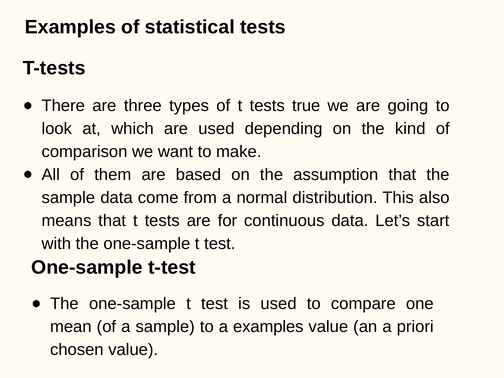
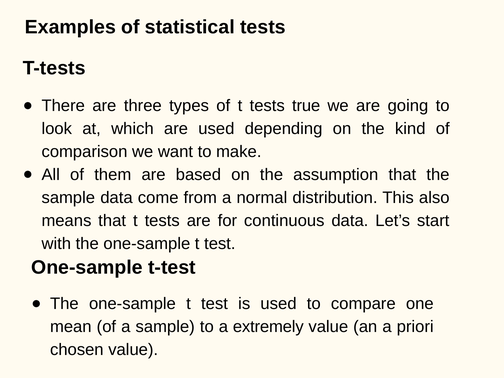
a examples: examples -> extremely (268, 327)
